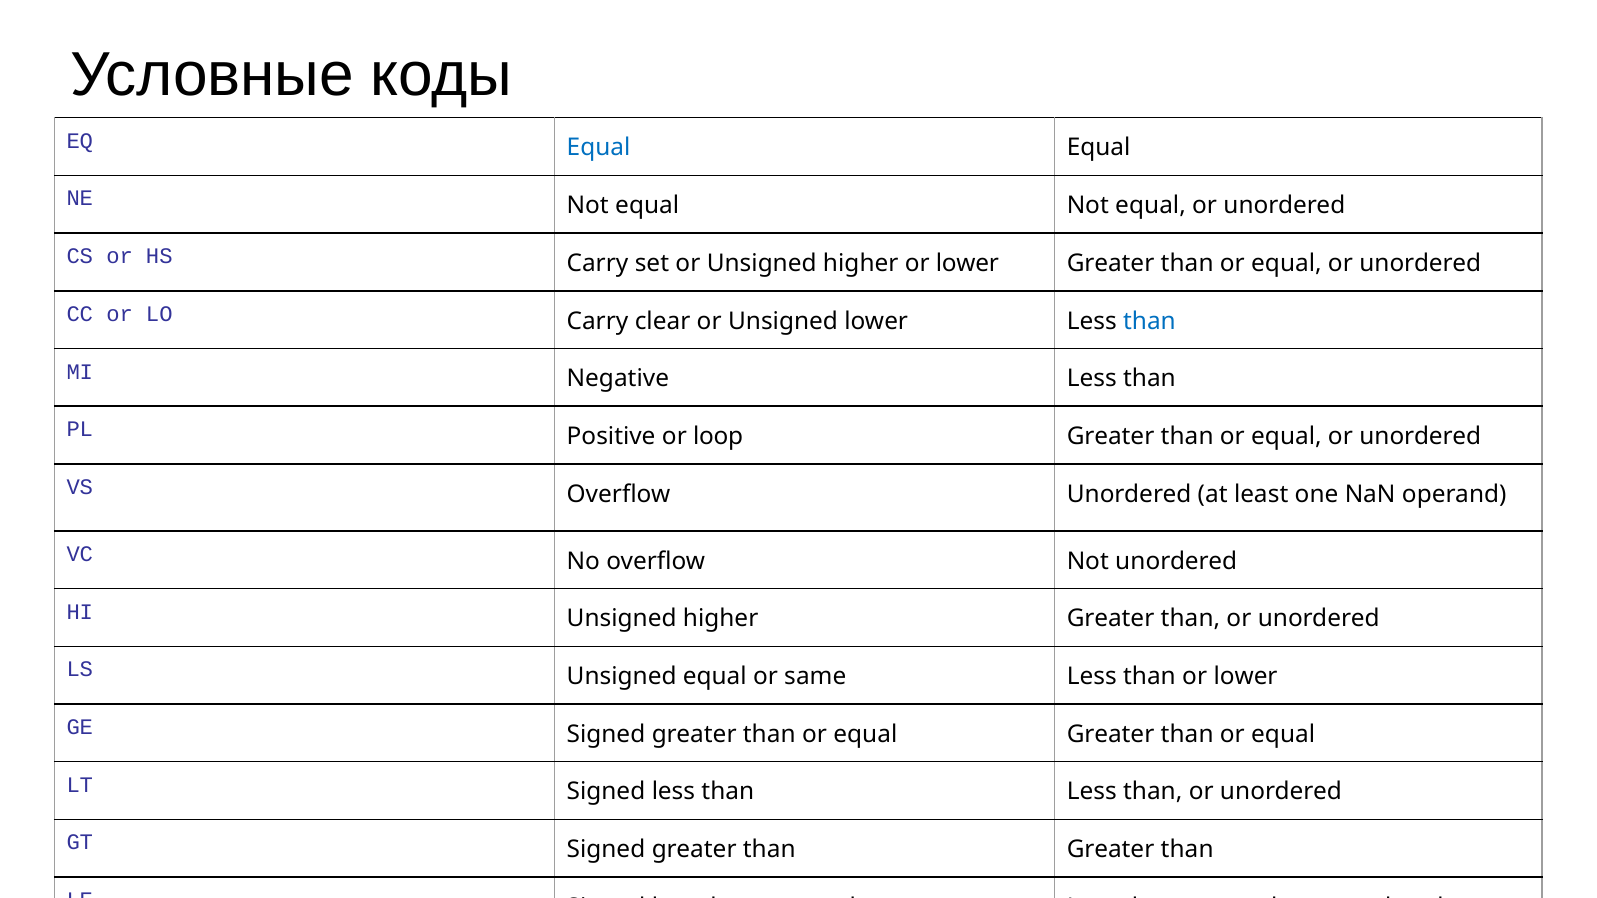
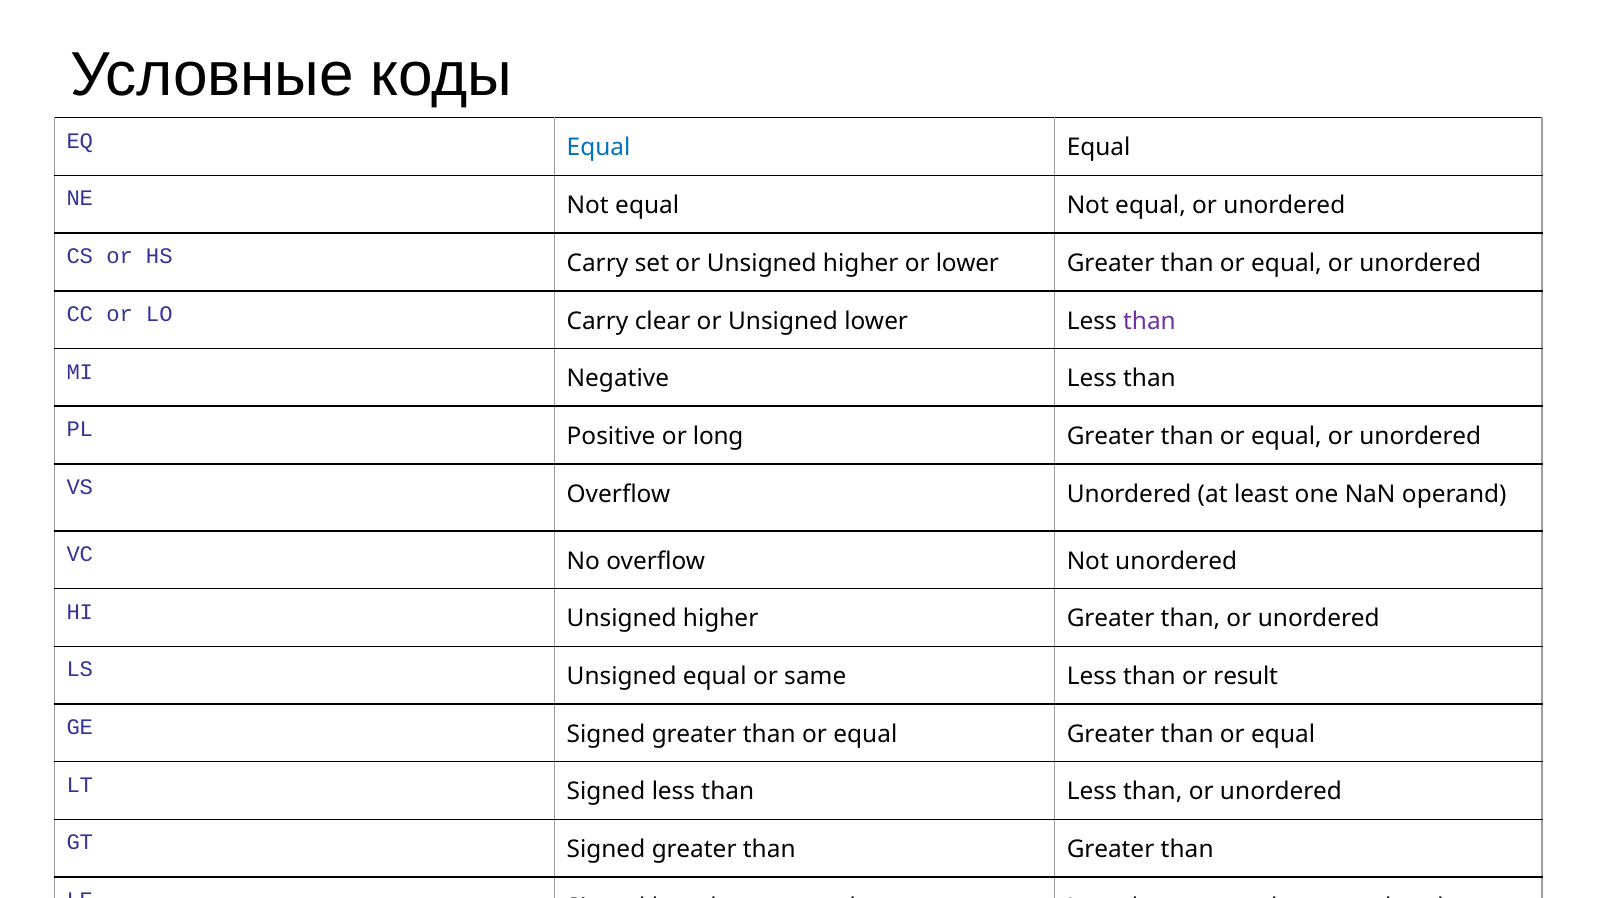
than colour: blue -> purple (1149, 321)
loop: loop -> long (718, 437)
than or lower: lower -> result (1246, 677)
